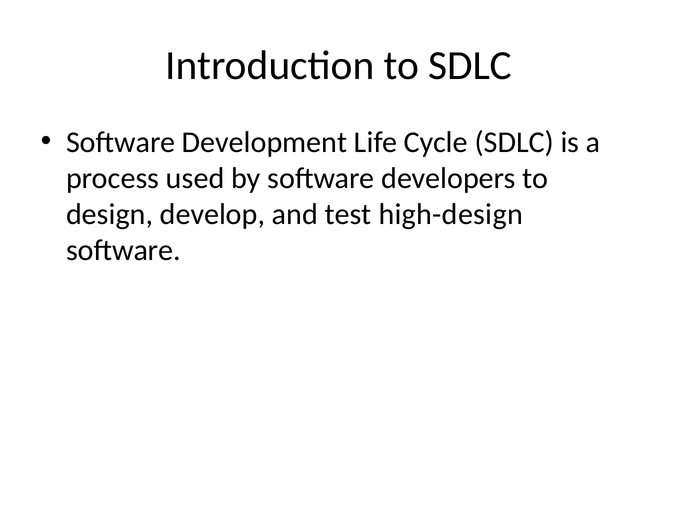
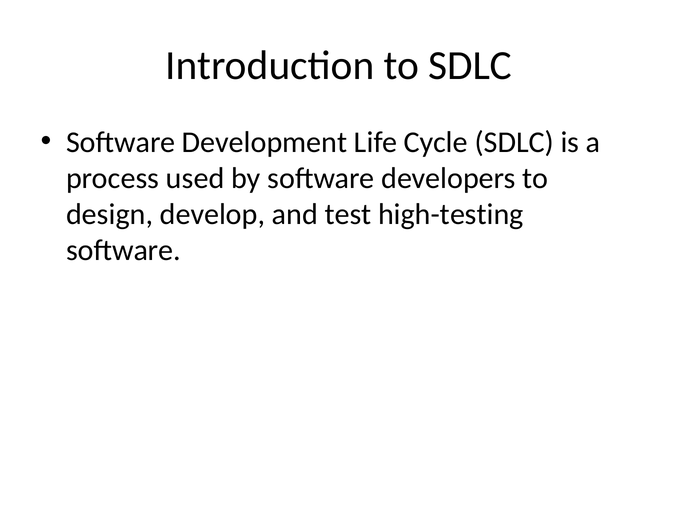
high-design: high-design -> high-testing (451, 215)
